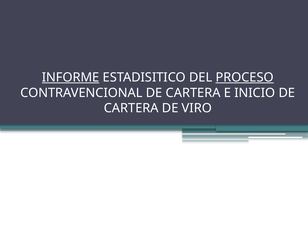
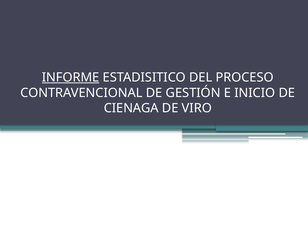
PROCESO underline: present -> none (245, 77)
CONTRAVENCIONAL DE CARTERA: CARTERA -> GESTIÓN (193, 93)
CARTERA: CARTERA -> CIENAGA (131, 108)
